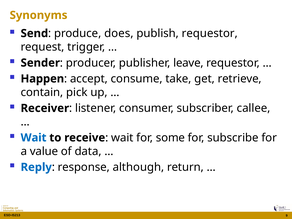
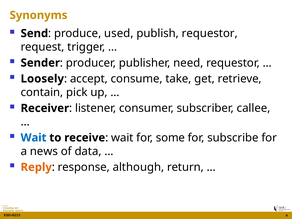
does: does -> used (119, 33)
leave: leave -> need (188, 63)
Happen: Happen -> Loosely (42, 79)
value: value -> news (44, 151)
Reply colour: blue -> orange (36, 167)
